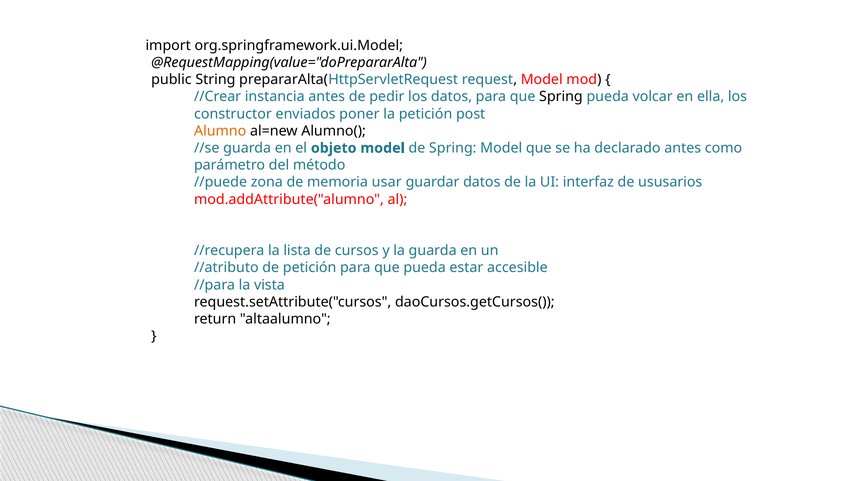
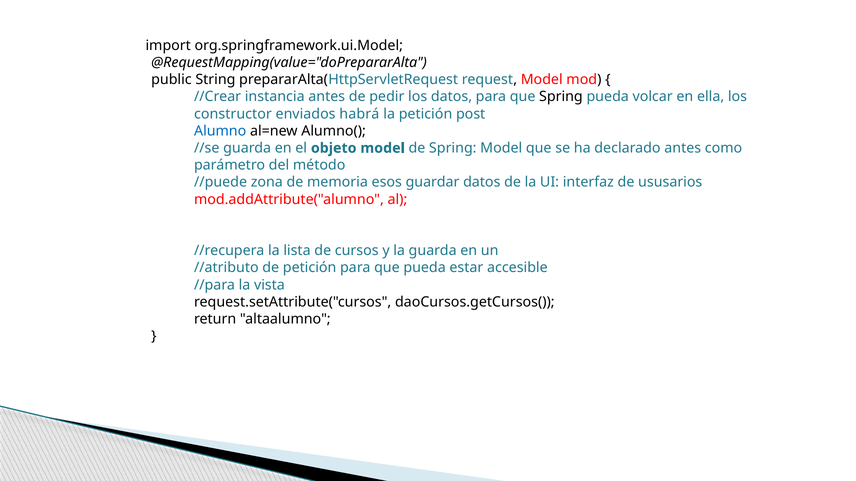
poner: poner -> habrá (359, 114)
Alumno colour: orange -> blue (220, 131)
usar: usar -> esos (387, 182)
